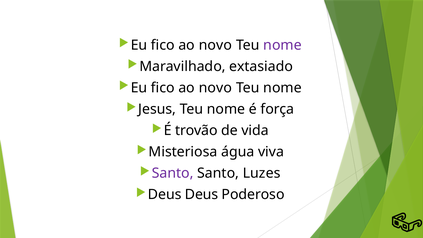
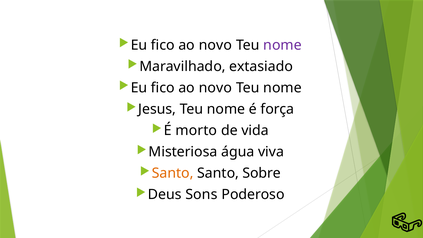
trovão: trovão -> morto (196, 131)
Santo colour: purple -> orange (173, 173)
Luzes: Luzes -> Sobre (262, 173)
Deus Deus: Deus -> Sons (201, 195)
